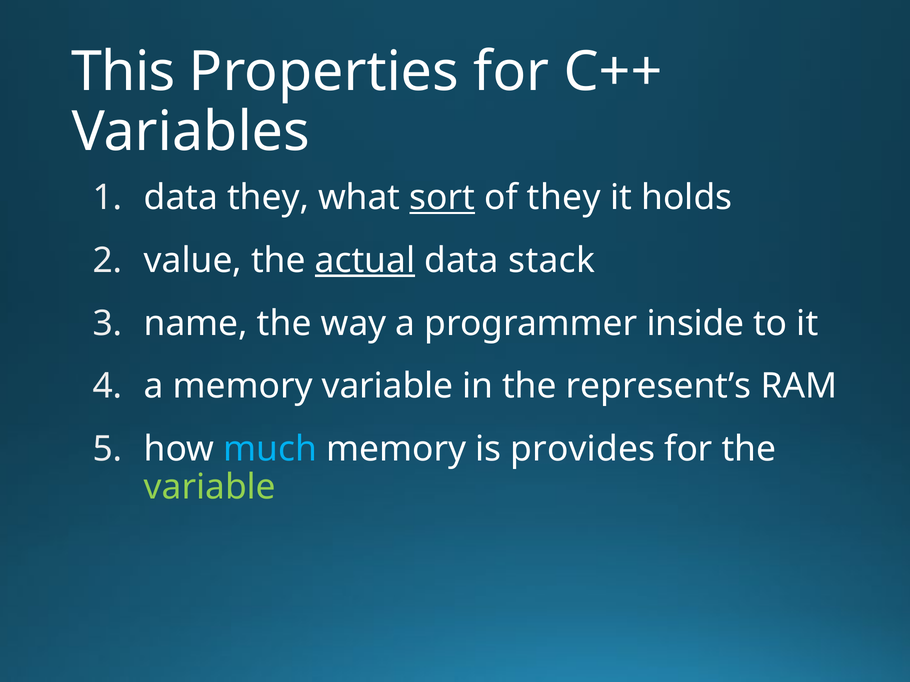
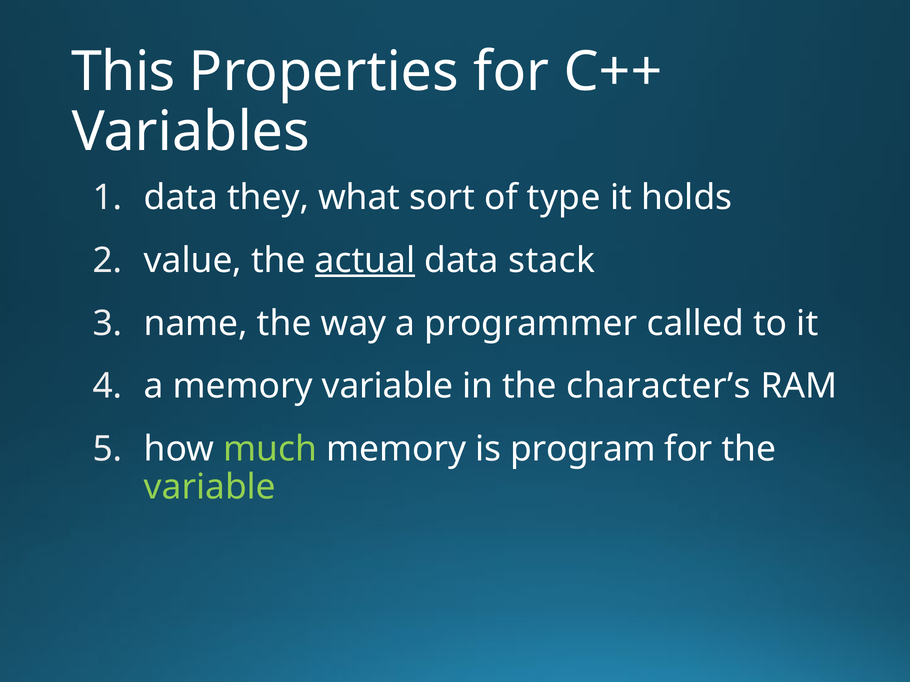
sort underline: present -> none (442, 198)
of they: they -> type (564, 198)
inside: inside -> called (695, 324)
represent’s: represent’s -> character’s (658, 386)
much colour: light blue -> light green (270, 449)
provides: provides -> program (583, 449)
